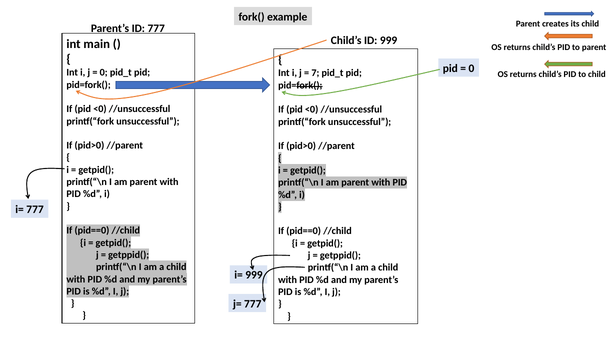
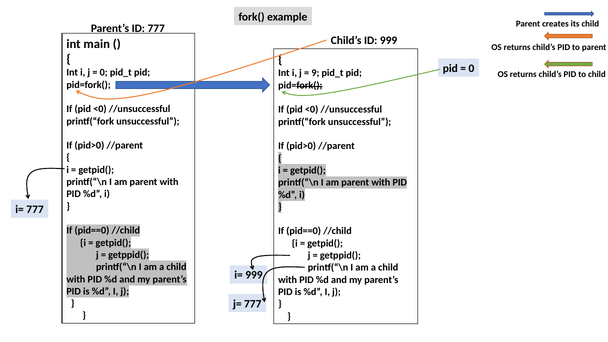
7: 7 -> 9 (315, 73)
